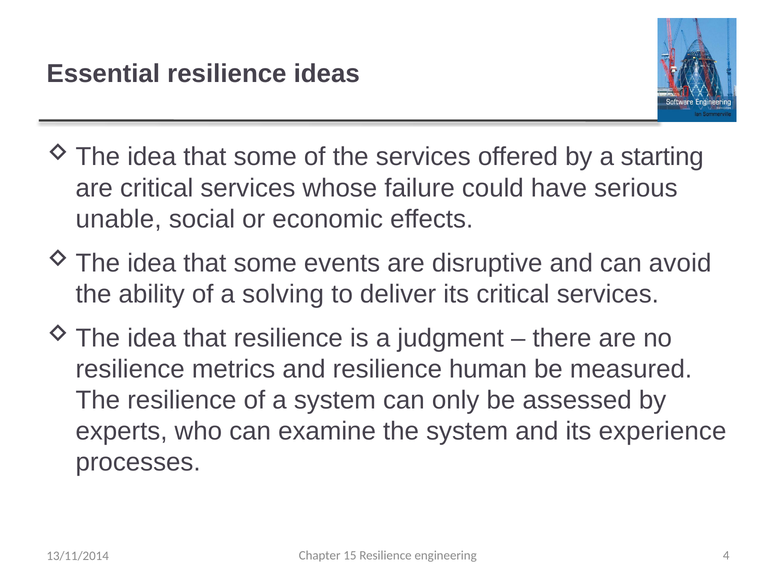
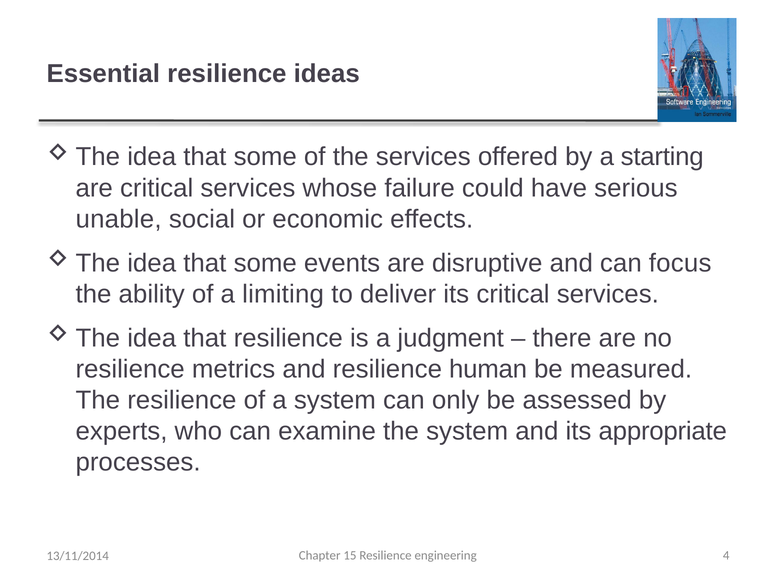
avoid: avoid -> focus (680, 263)
solving: solving -> limiting (283, 294)
experience: experience -> appropriate (663, 431)
